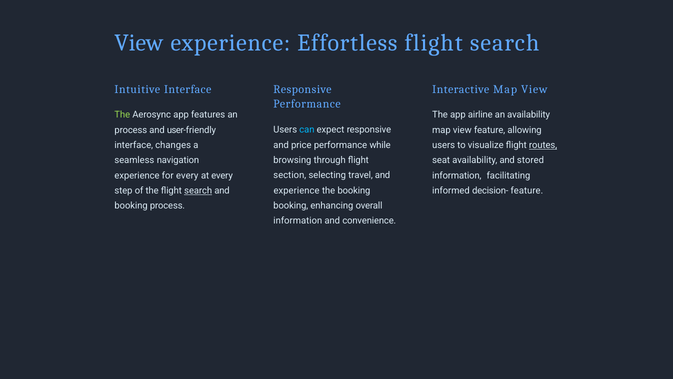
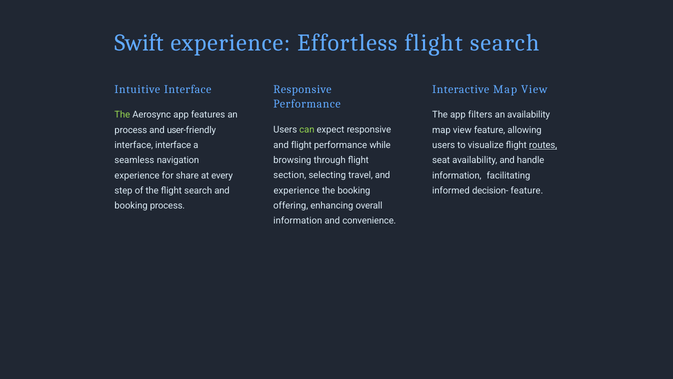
View: View -> Swift (139, 43)
airline: airline -> filters (480, 115)
can colour: light blue -> light green (307, 130)
and price: price -> flight (301, 145)
interface changes: changes -> interface (173, 145)
stored: stored -> handle (531, 160)
for every: every -> share (187, 175)
search underline: present -> none (198, 190)
booking: booking -> offering (291, 205)
